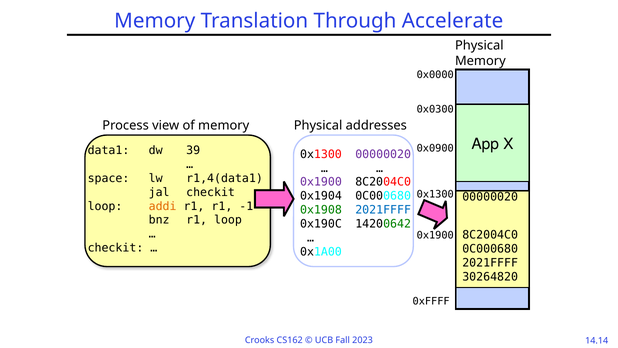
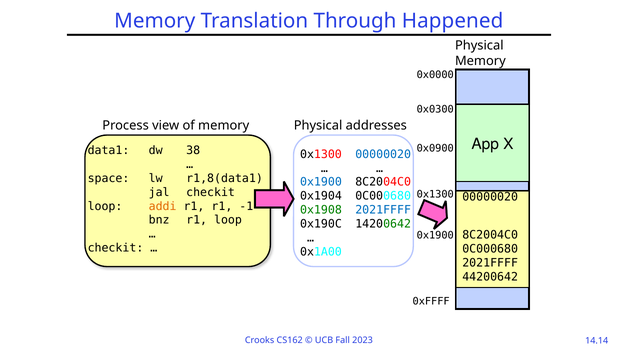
Accelerate: Accelerate -> Happened (453, 21)
39: 39 -> 38 (193, 150)
00000020 colour: purple -> blue (383, 154)
r1,4(data1: r1,4(data1 -> r1,8(data1 (225, 178)
0x1900 colour: purple -> blue (321, 182)
30264820: 30264820 -> 44200642 (490, 276)
